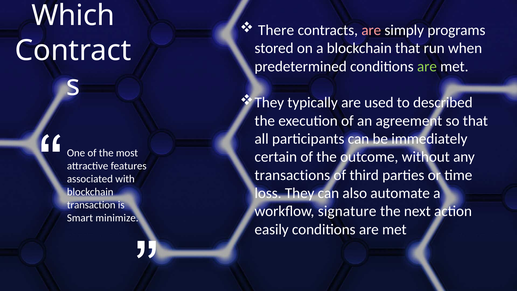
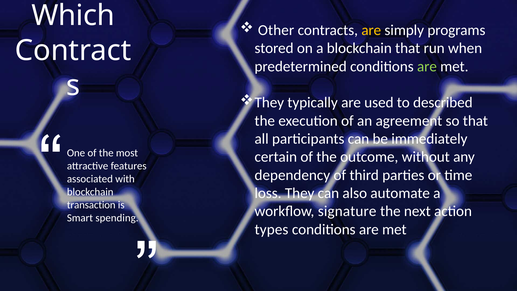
There: There -> Other (276, 30)
are colour: pink -> yellow (371, 30)
transactions: transactions -> dependency (292, 175)
minimize: minimize -> spending (117, 218)
easily: easily -> types (272, 229)
